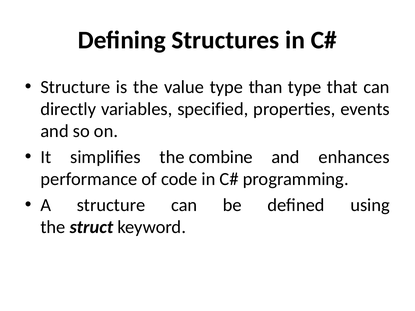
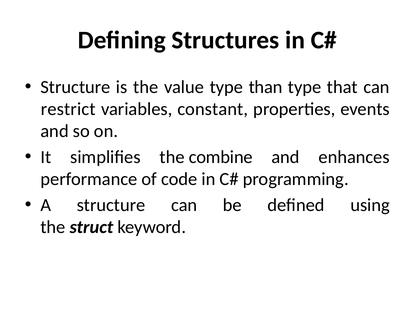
directly: directly -> restrict (68, 109)
specified: specified -> constant (213, 109)
